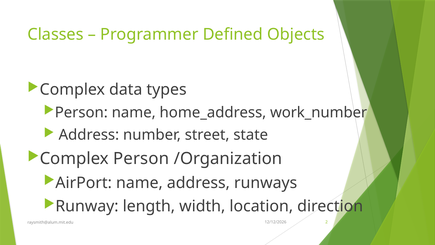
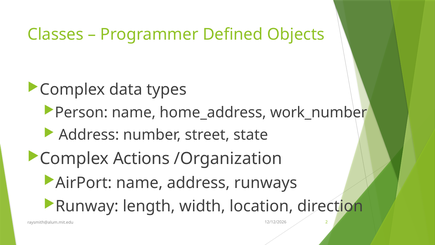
Complex Person: Person -> Actions (141, 158)
